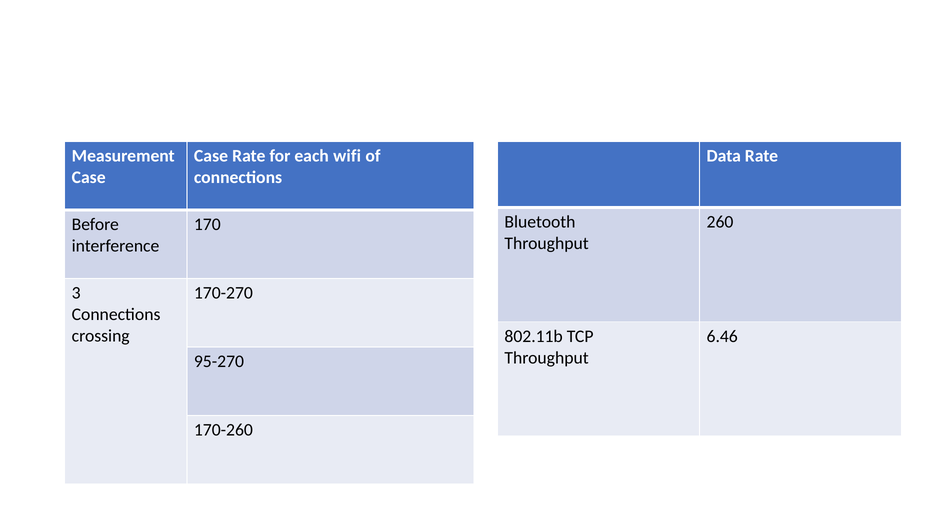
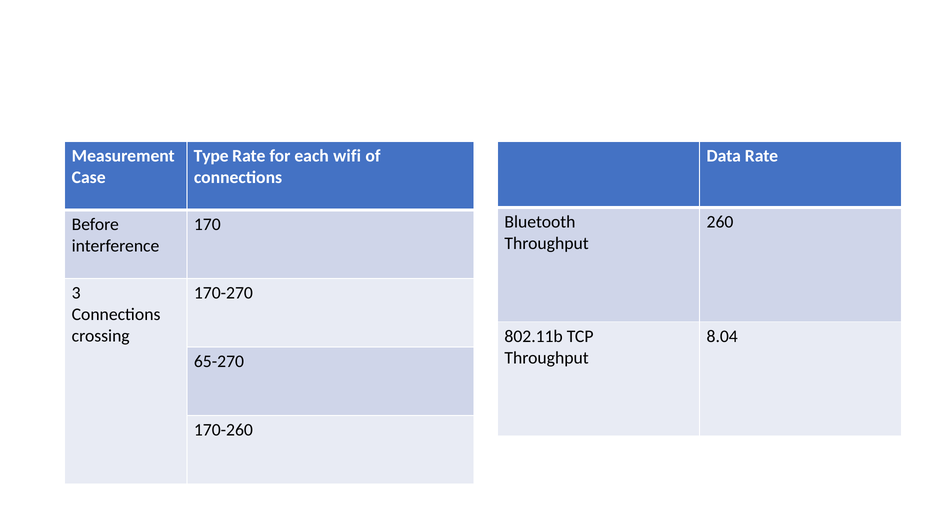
Case: Case -> Type (211, 156)
6.46: 6.46 -> 8.04 (722, 336)
95-270: 95-270 -> 65-270 (219, 362)
